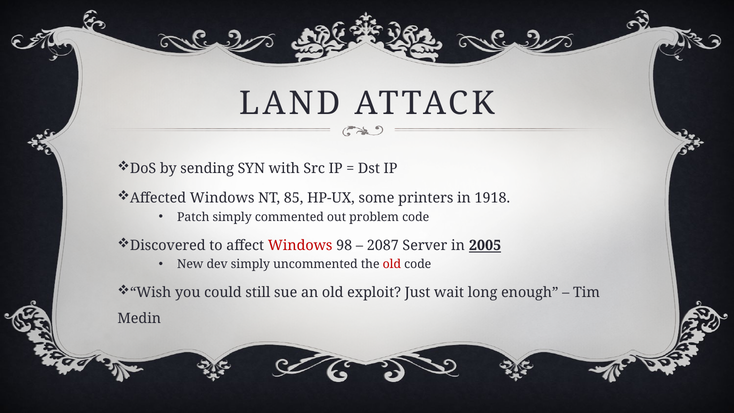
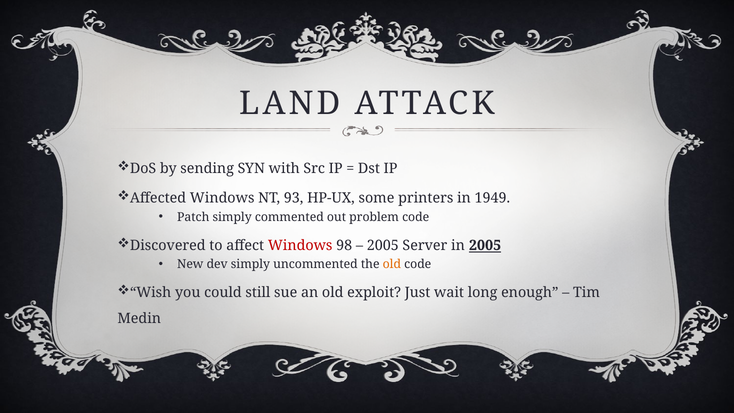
85: 85 -> 93 (294, 198)
1918: 1918 -> 1949 (492, 198)
2087: 2087 -> 2005 (383, 245)
old colour: red -> orange (392, 264)
